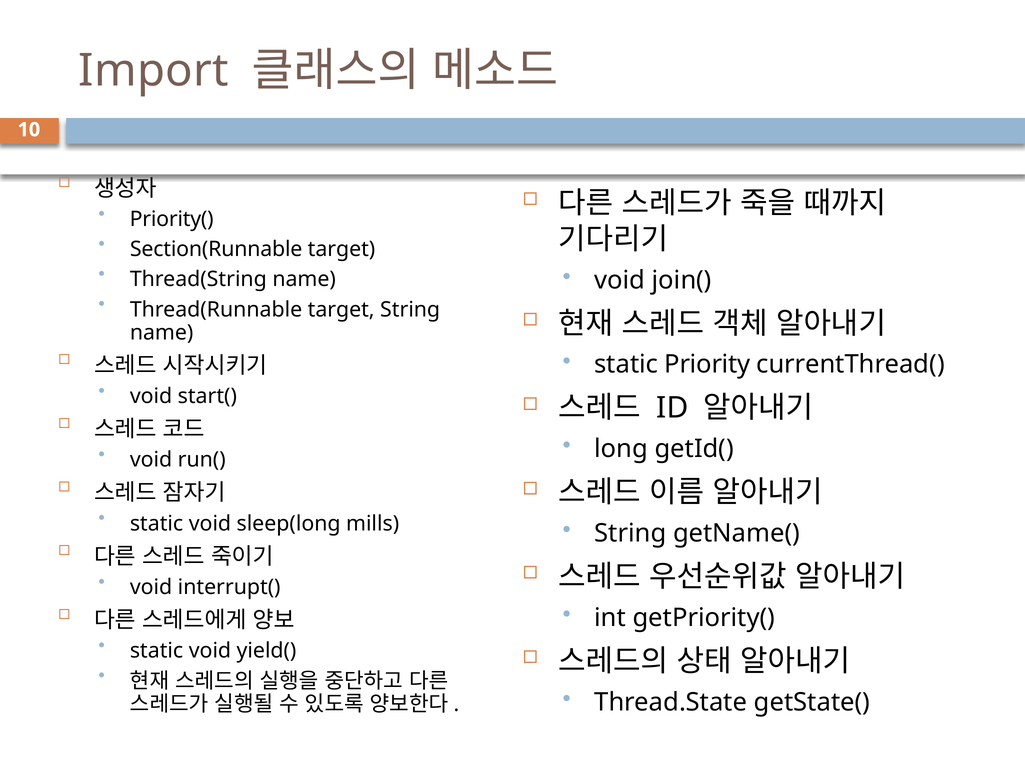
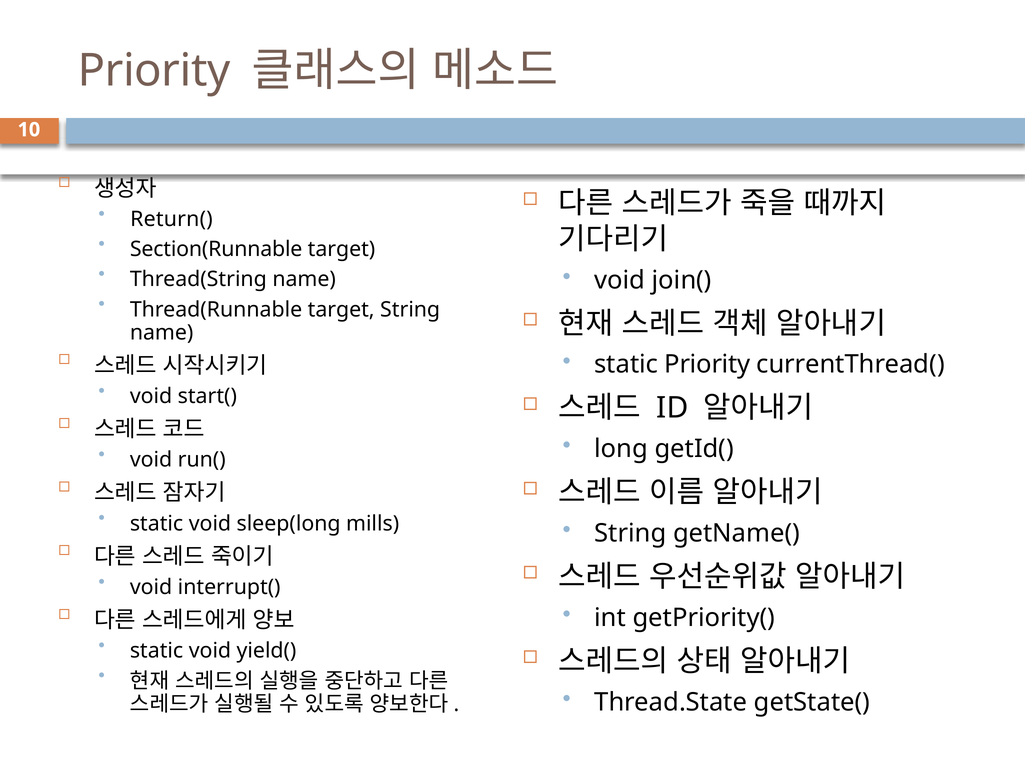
Import: Import -> Priority (154, 71)
Priority(: Priority( -> Return( (171, 219)
